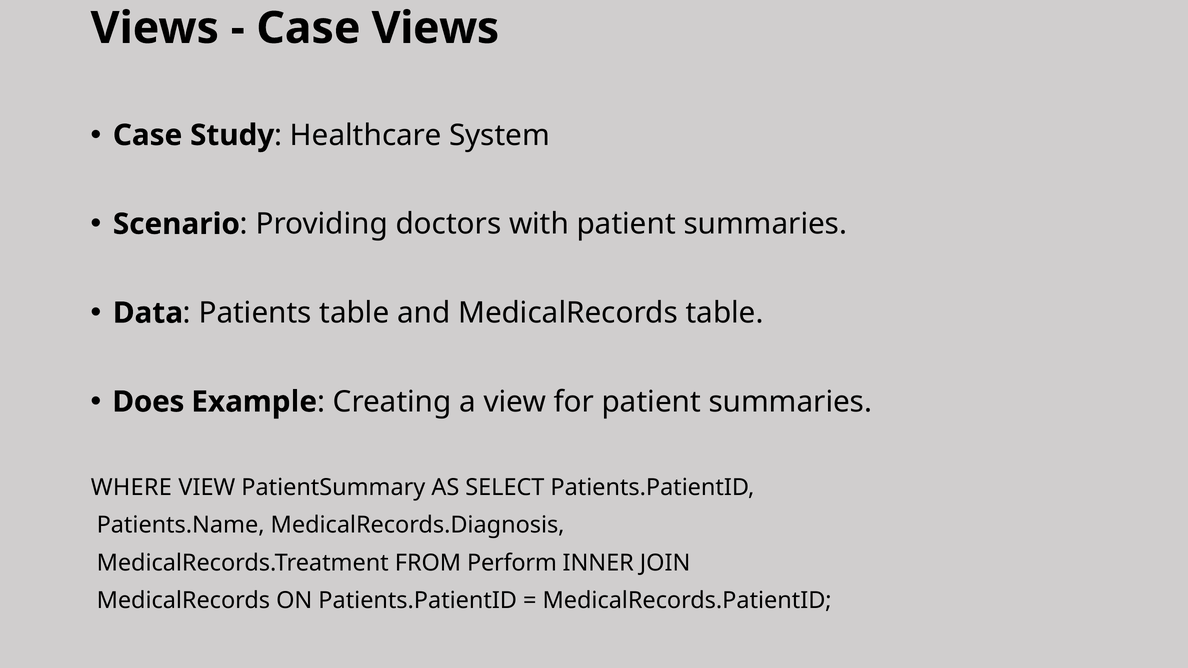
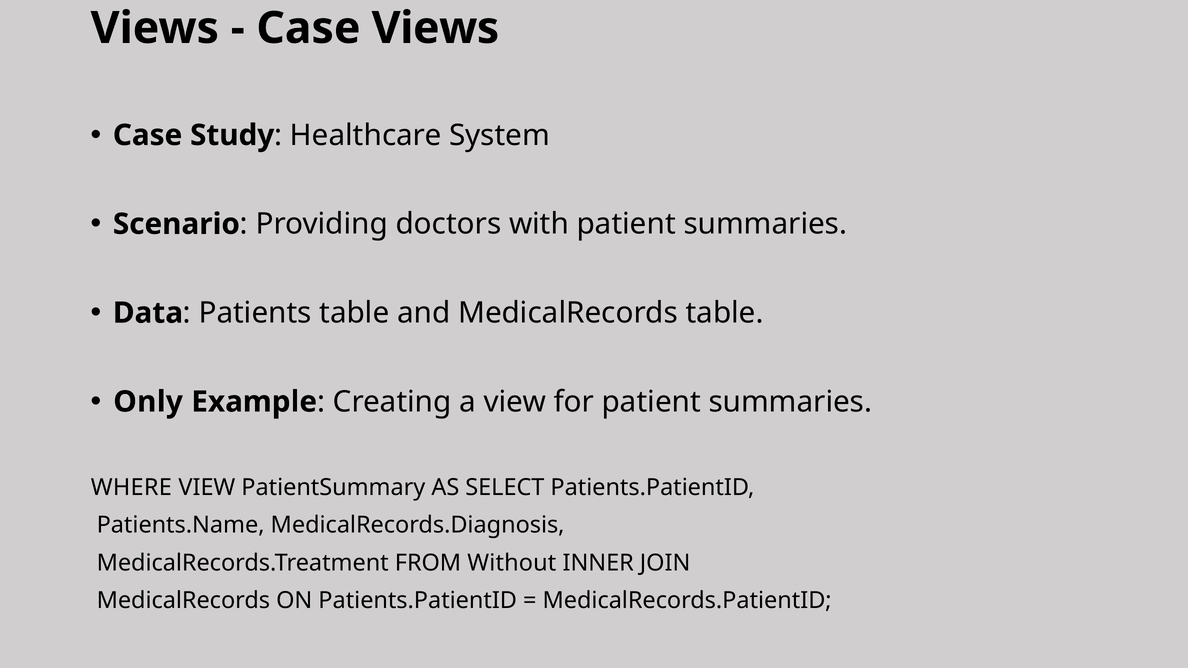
Does: Does -> Only (148, 402)
Perform: Perform -> Without (512, 563)
